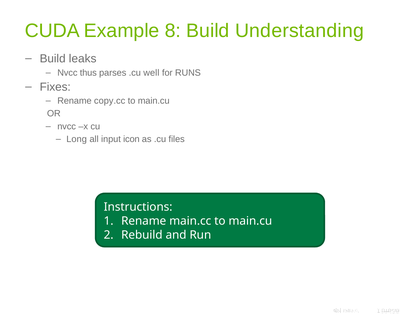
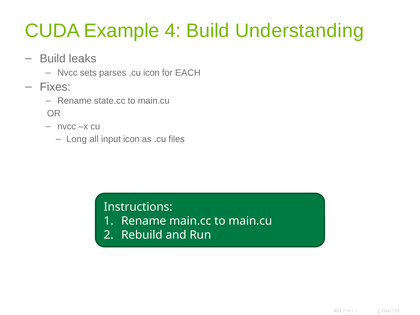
8: 8 -> 4 (173, 31)
thus: thus -> sets (88, 73)
.cu well: well -> icon (151, 73)
RUNS: RUNS -> EACH (188, 73)
copy.cc: copy.cc -> state.cc (110, 101)
